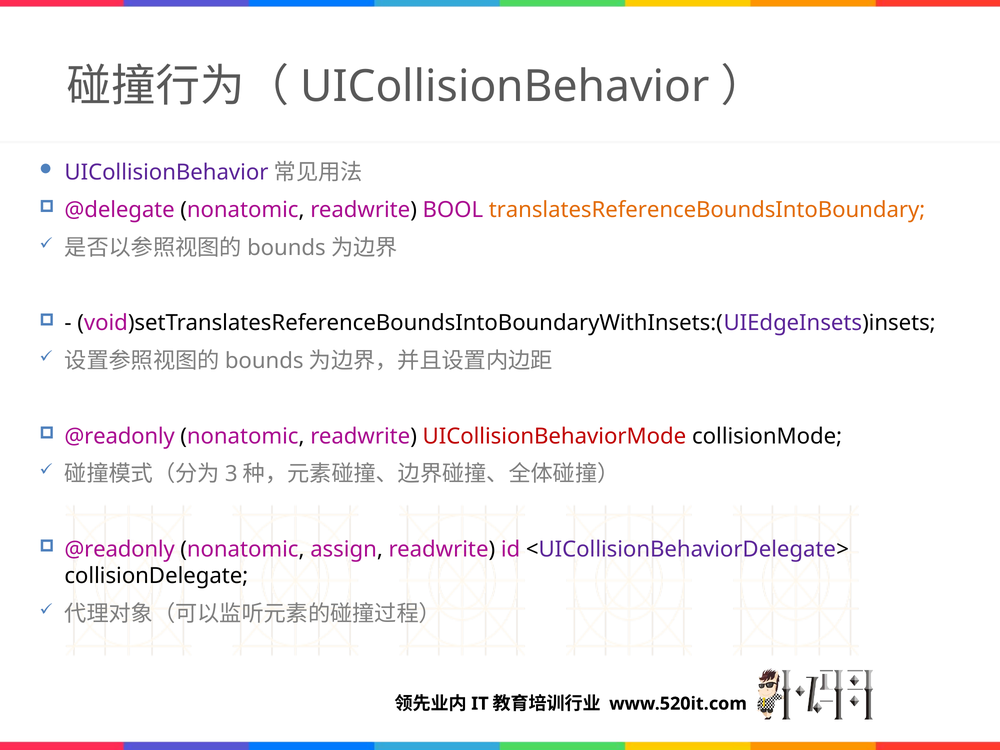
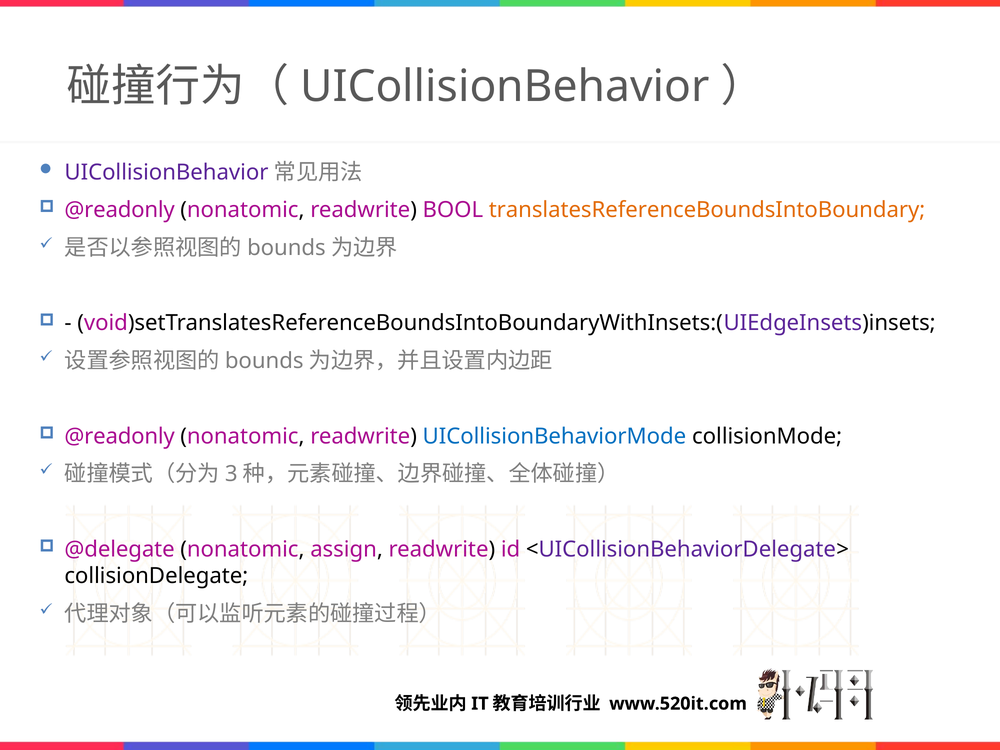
@delegate: @delegate -> @readonly (120, 210)
UICollisionBehaviorMode colour: red -> blue (554, 436)
@readonly: @readonly -> @delegate (120, 549)
